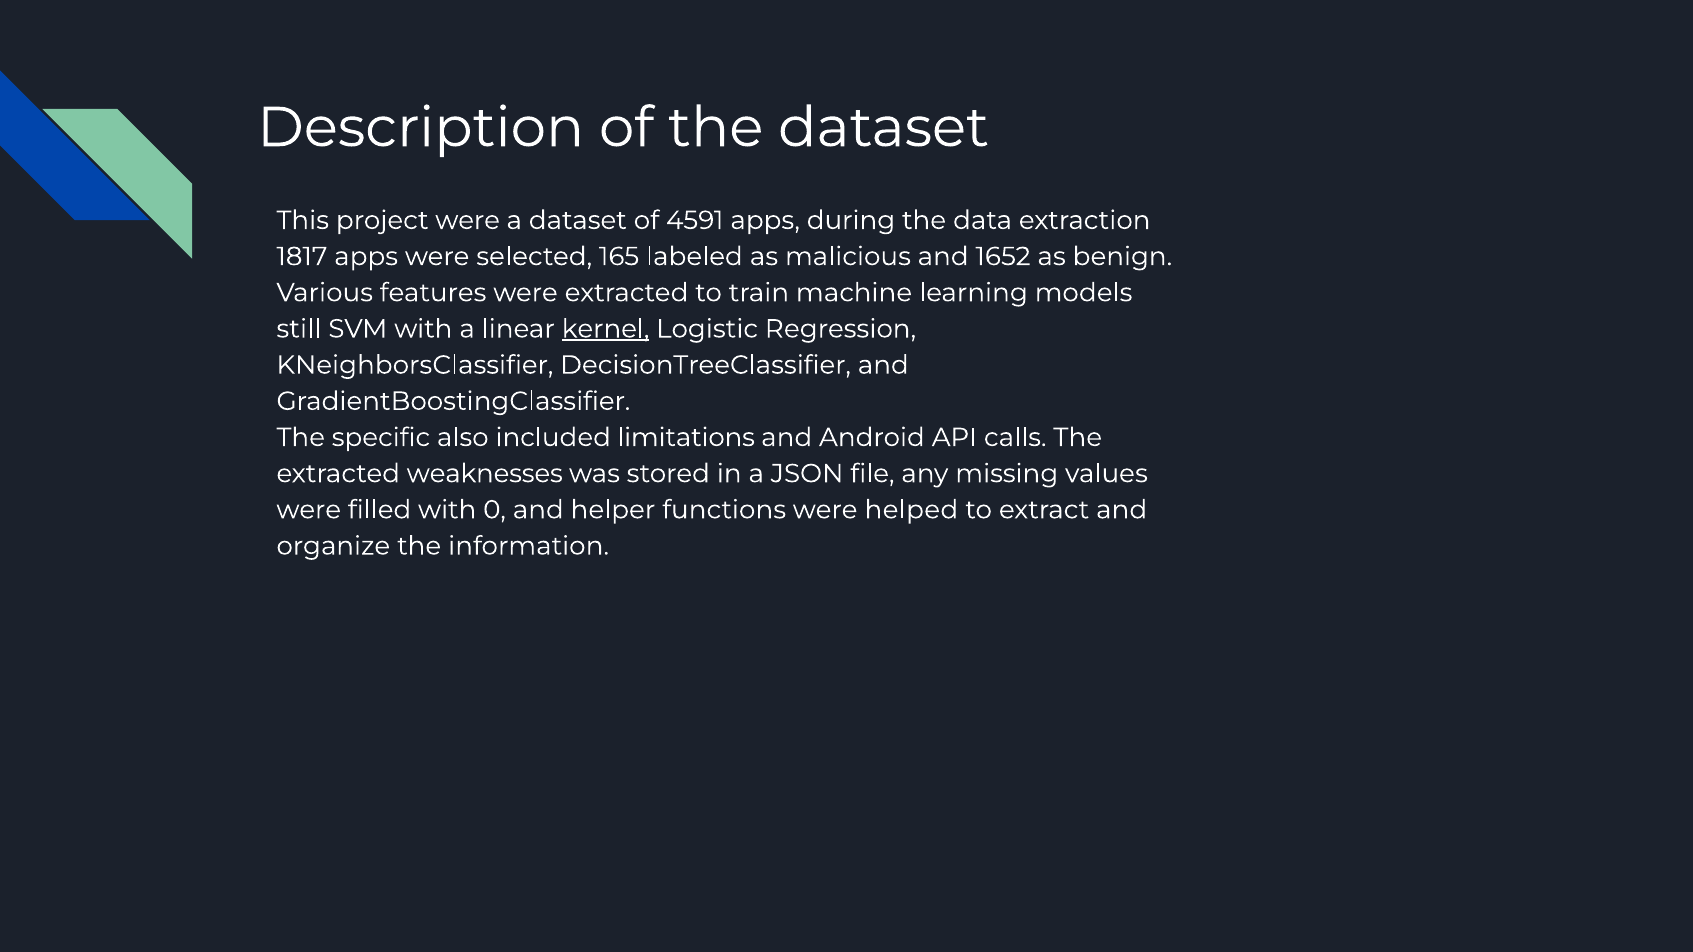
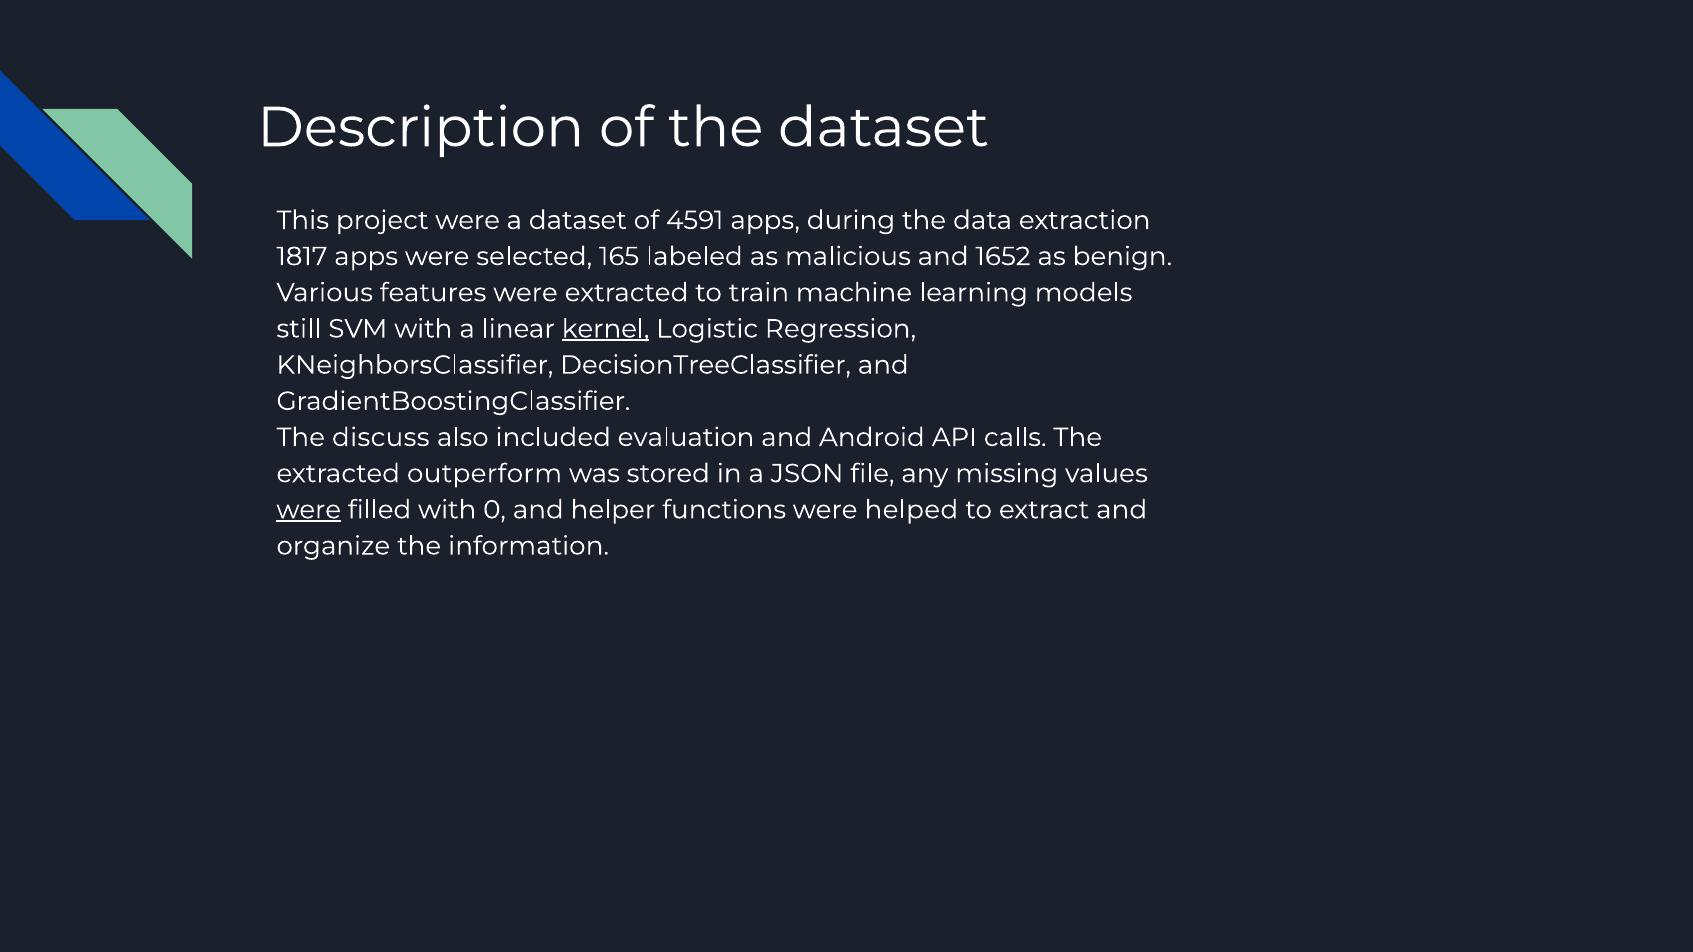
specific: specific -> discuss (381, 438)
limitations: limitations -> evaluation (686, 438)
weaknesses: weaknesses -> outperform (485, 474)
were underline: none -> present (309, 510)
